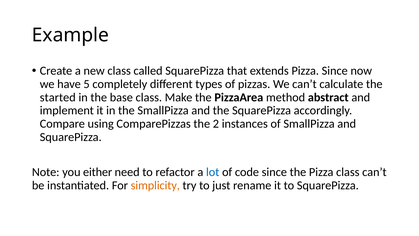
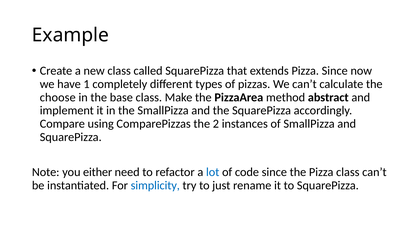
5: 5 -> 1 (87, 84)
started: started -> choose (58, 97)
simplicity colour: orange -> blue (155, 185)
